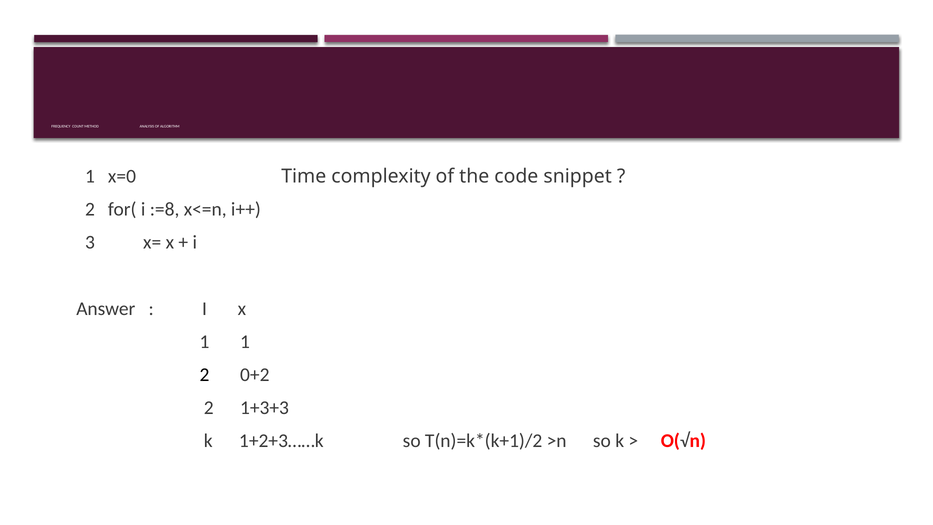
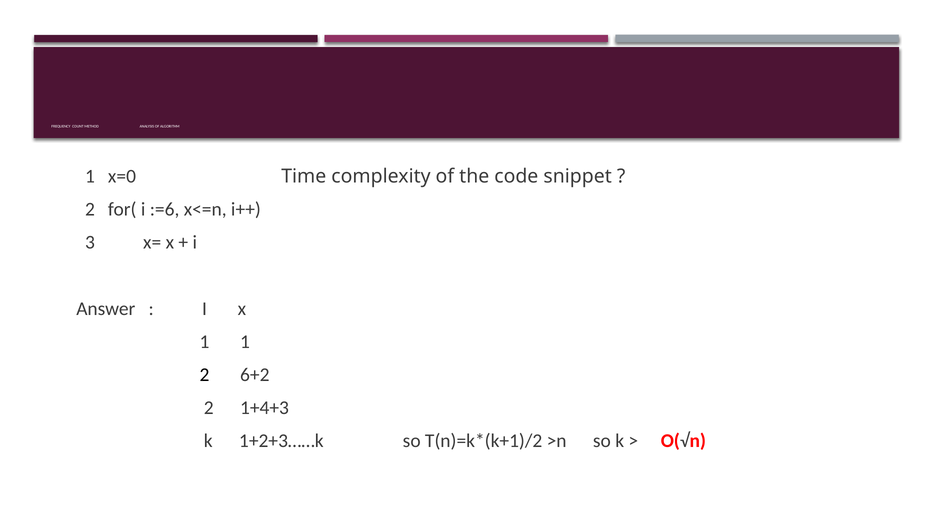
:=8: :=8 -> :=6 (165, 209)
0+2: 0+2 -> 6+2 (255, 375)
1+3+3: 1+3+3 -> 1+4+3 (264, 408)
